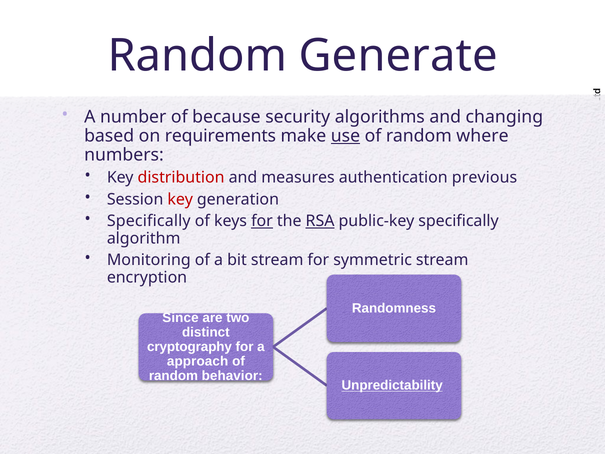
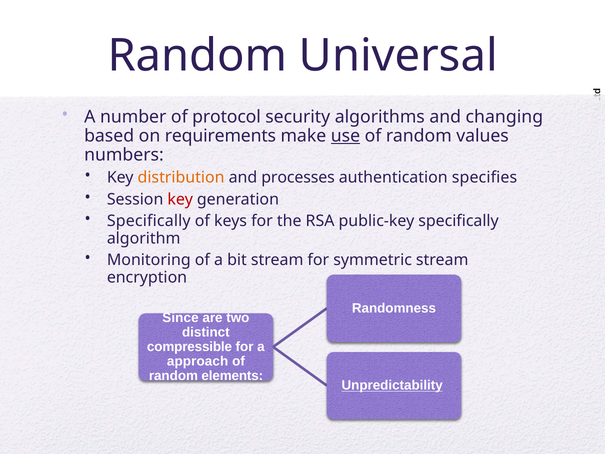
Generate: Generate -> Universal (398, 56)
because: because -> protocol (227, 117)
where: where -> values (483, 136)
distribution colour: red -> orange (181, 177)
measures: measures -> processes (298, 177)
previous: previous -> specifies (485, 177)
for underline: present -> none (262, 221)
RSA underline: present -> none (320, 221)
cryptography: cryptography -> compressible (190, 347)
behavior: behavior -> elements (232, 376)
